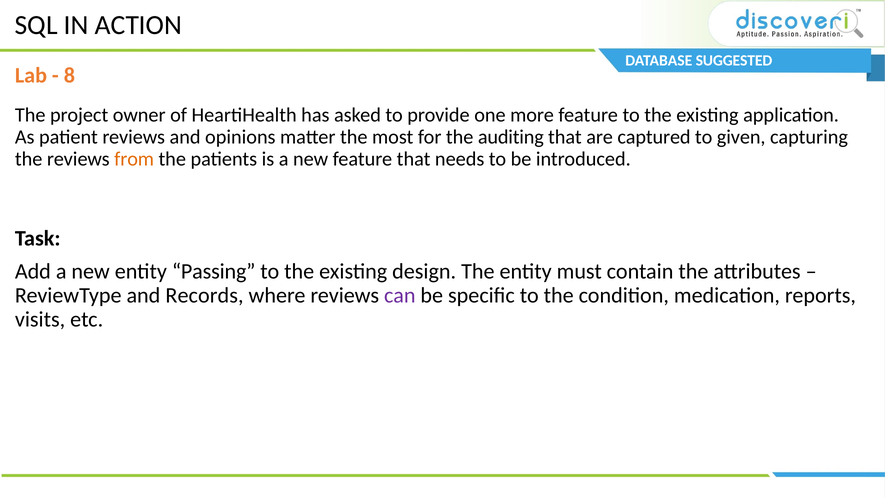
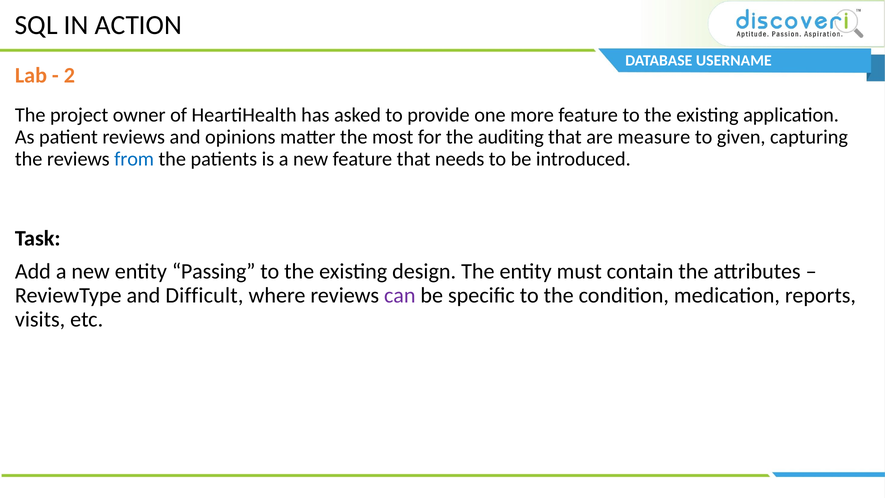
SUGGESTED: SUGGESTED -> USERNAME (734, 61)
8: 8 -> 2 (69, 76)
captured: captured -> measure (654, 137)
from colour: orange -> blue (134, 159)
Records: Records -> Difficult (204, 295)
